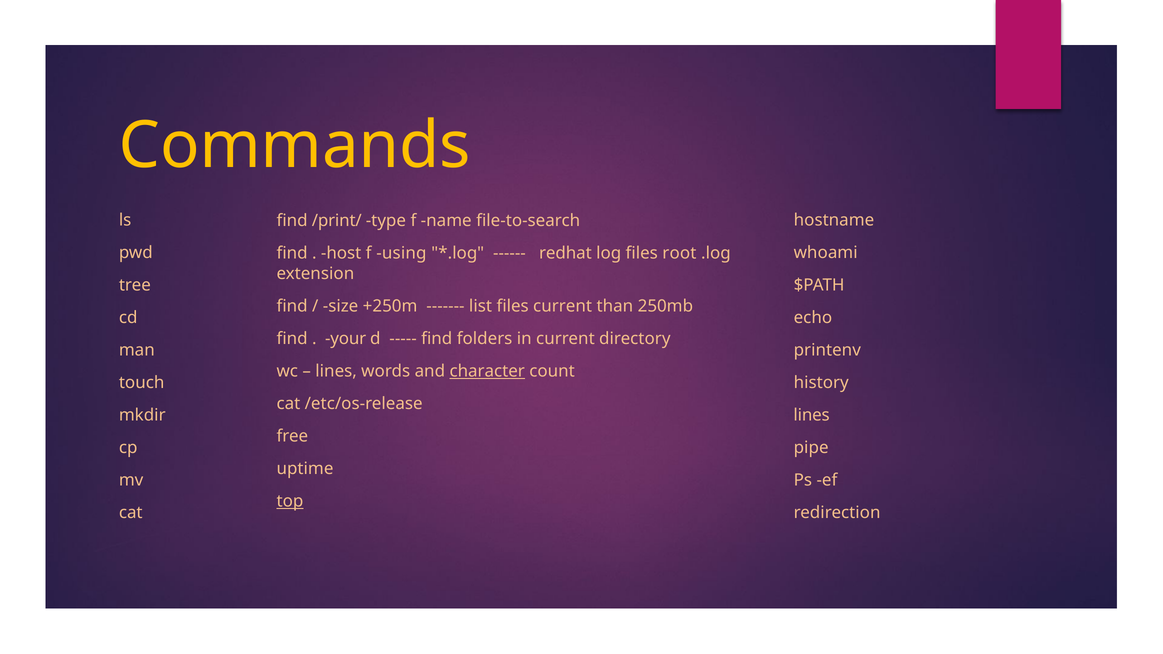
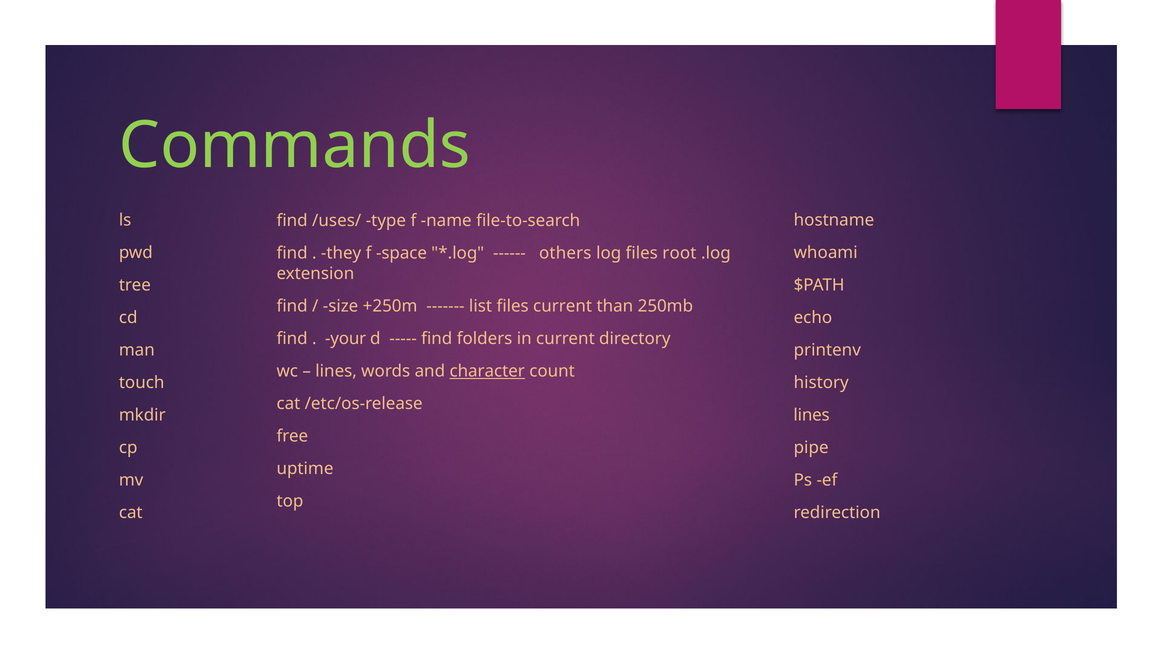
Commands colour: yellow -> light green (295, 145)
/print/: /print/ -> /uses/ (337, 221)
host: host -> they (341, 253)
using: using -> space (402, 253)
redhat: redhat -> others (565, 253)
top underline: present -> none (290, 501)
